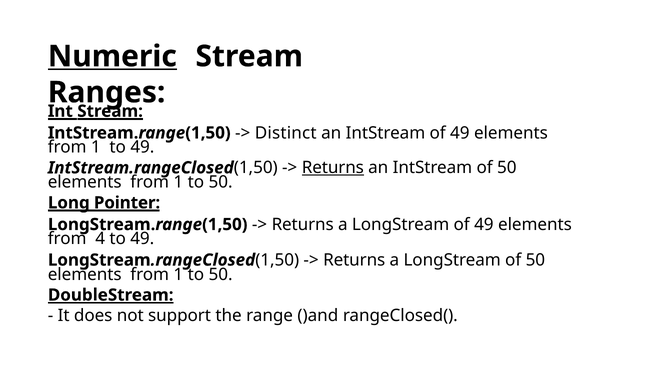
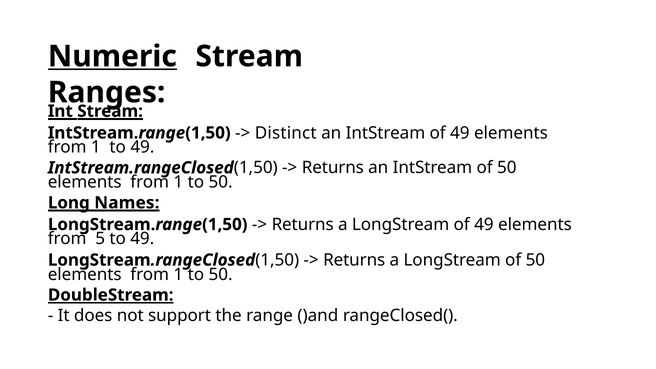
Returns underline: present -> none (333, 168)
Pointer: Pointer -> Names (127, 203)
4: 4 -> 5 (100, 239)
